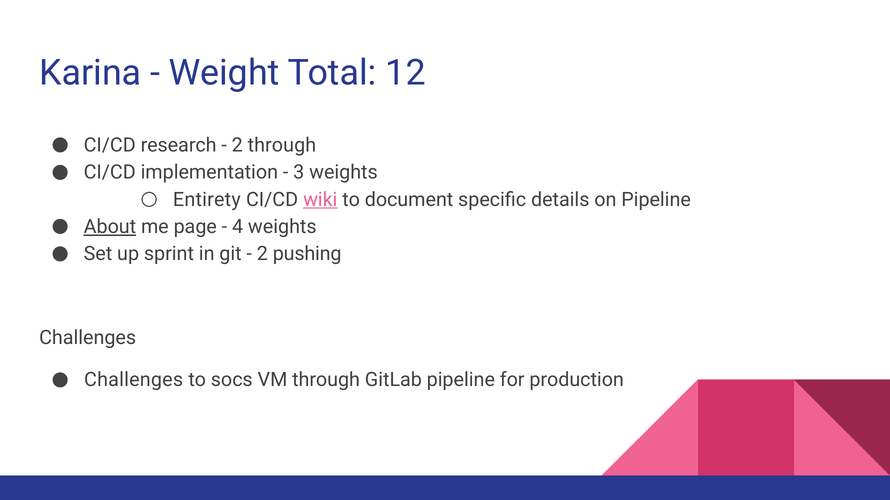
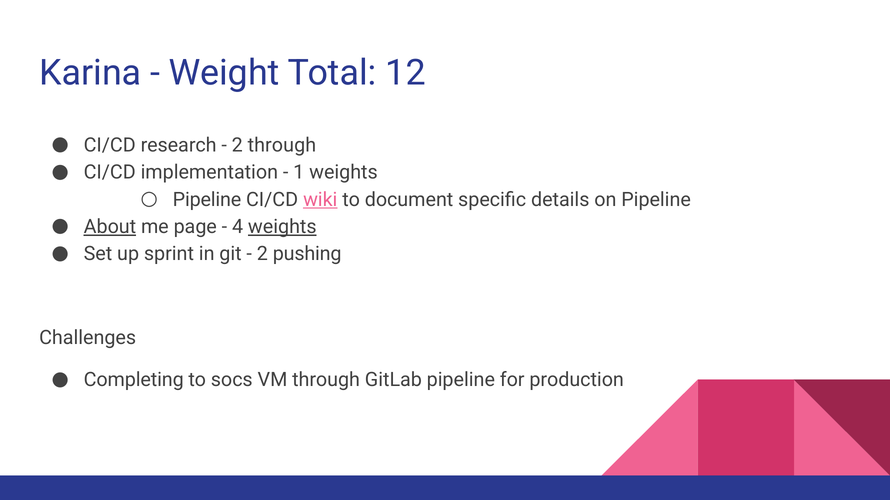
3: 3 -> 1 (299, 173)
Entirety: Entirety -> Pipeline (207, 200)
weights underline: none -> present (282, 227)
Challenges: Challenges -> Completing (134, 380)
